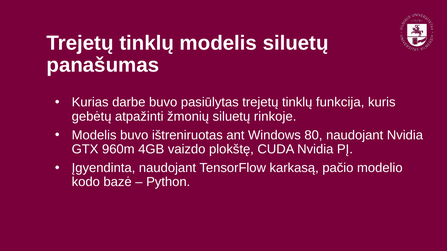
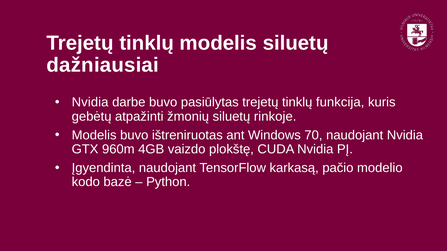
panašumas: panašumas -> dažniausiai (103, 65)
Kurias: Kurias -> Nvidia (90, 103)
80: 80 -> 70 (313, 135)
